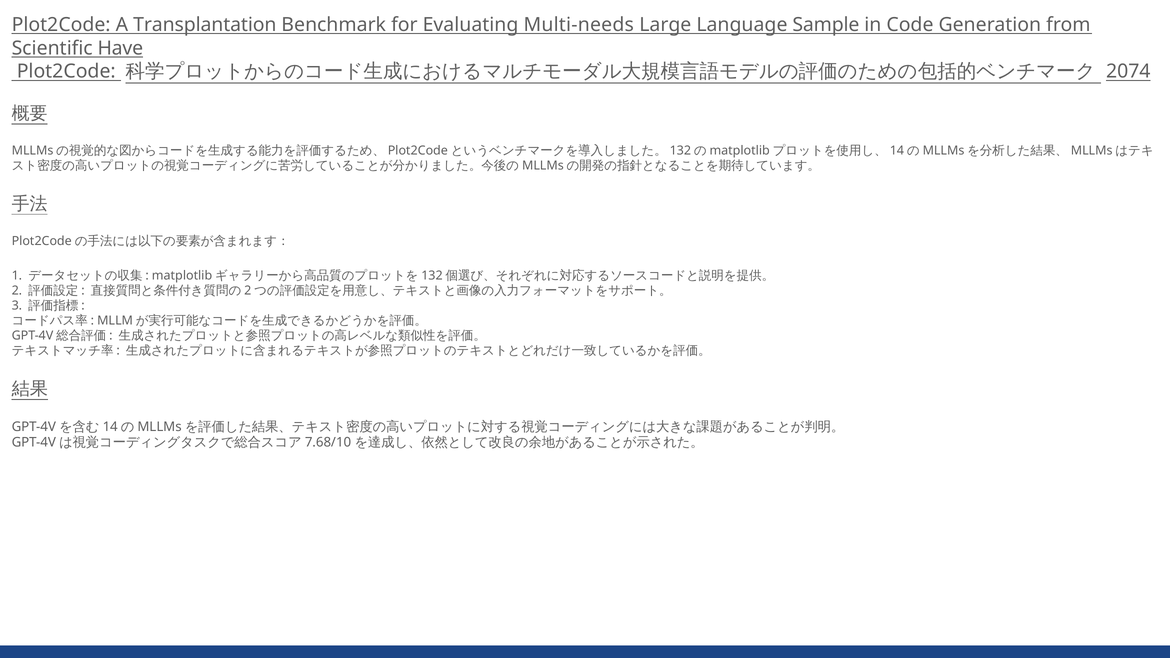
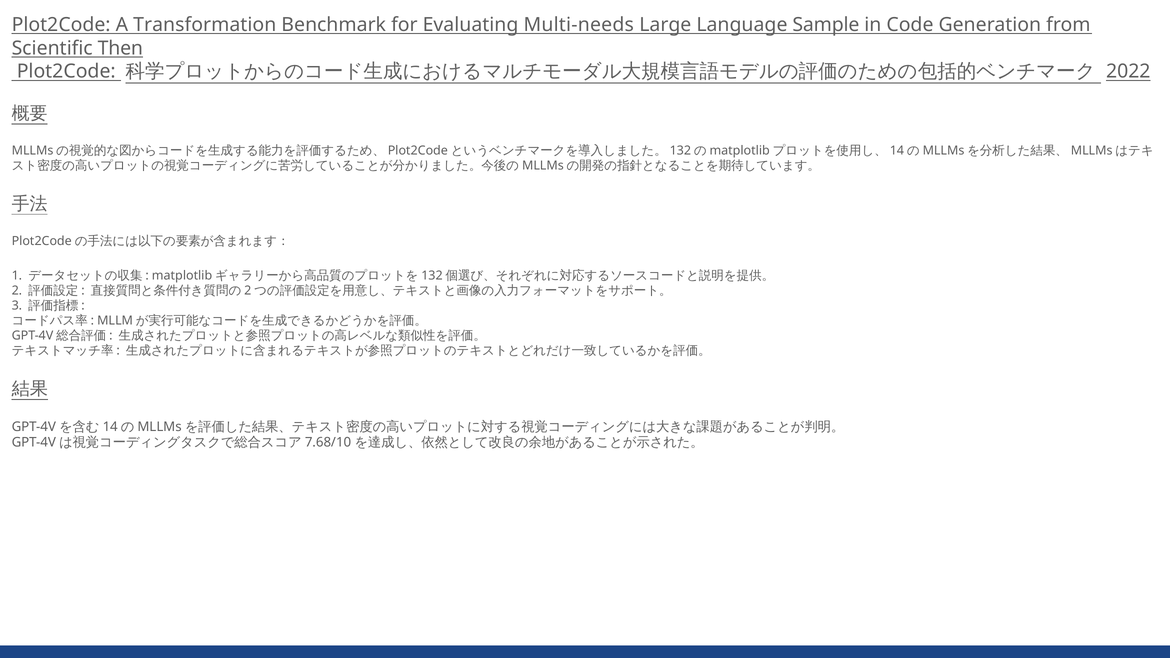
Transplantation: Transplantation -> Transformation (205, 25)
Have: Have -> Then (120, 48)
2074: 2074 -> 2022 (1128, 72)
